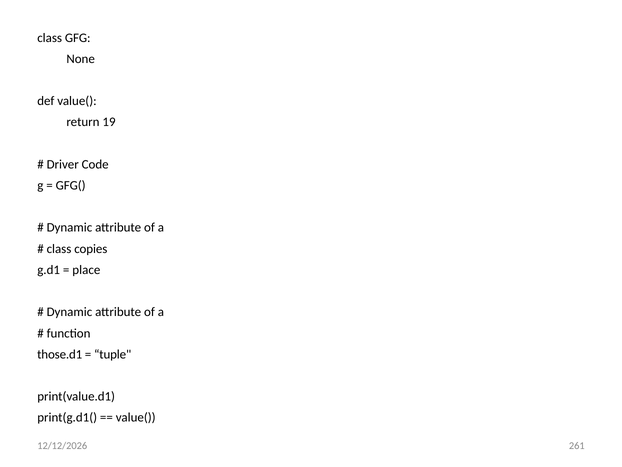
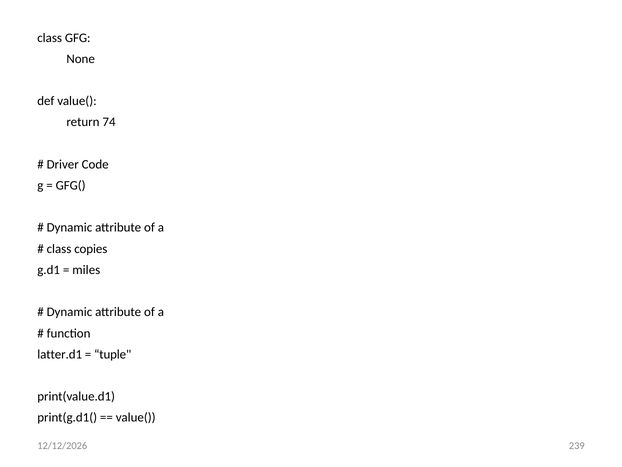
19: 19 -> 74 (109, 122)
place: place -> miles (86, 270)
those.d1: those.d1 -> latter.d1 (60, 354)
261: 261 -> 239 (577, 445)
